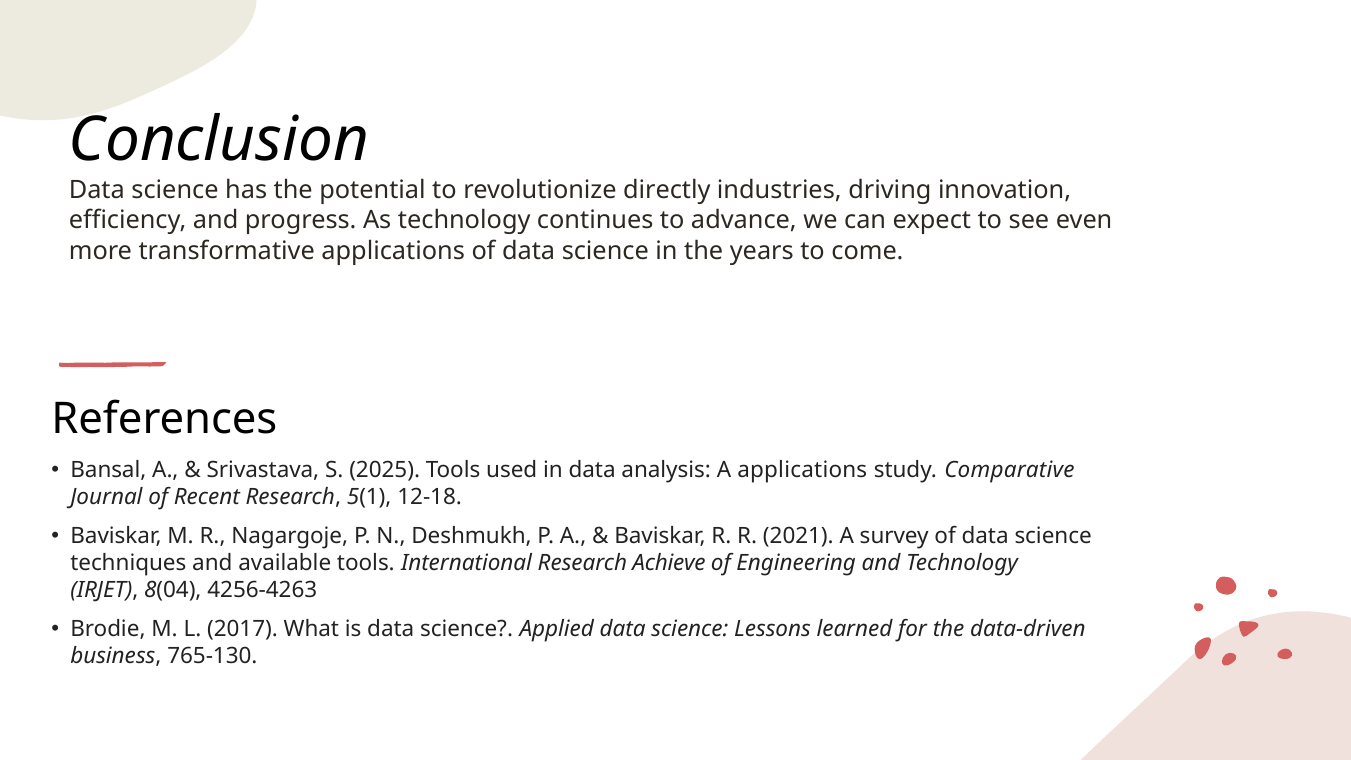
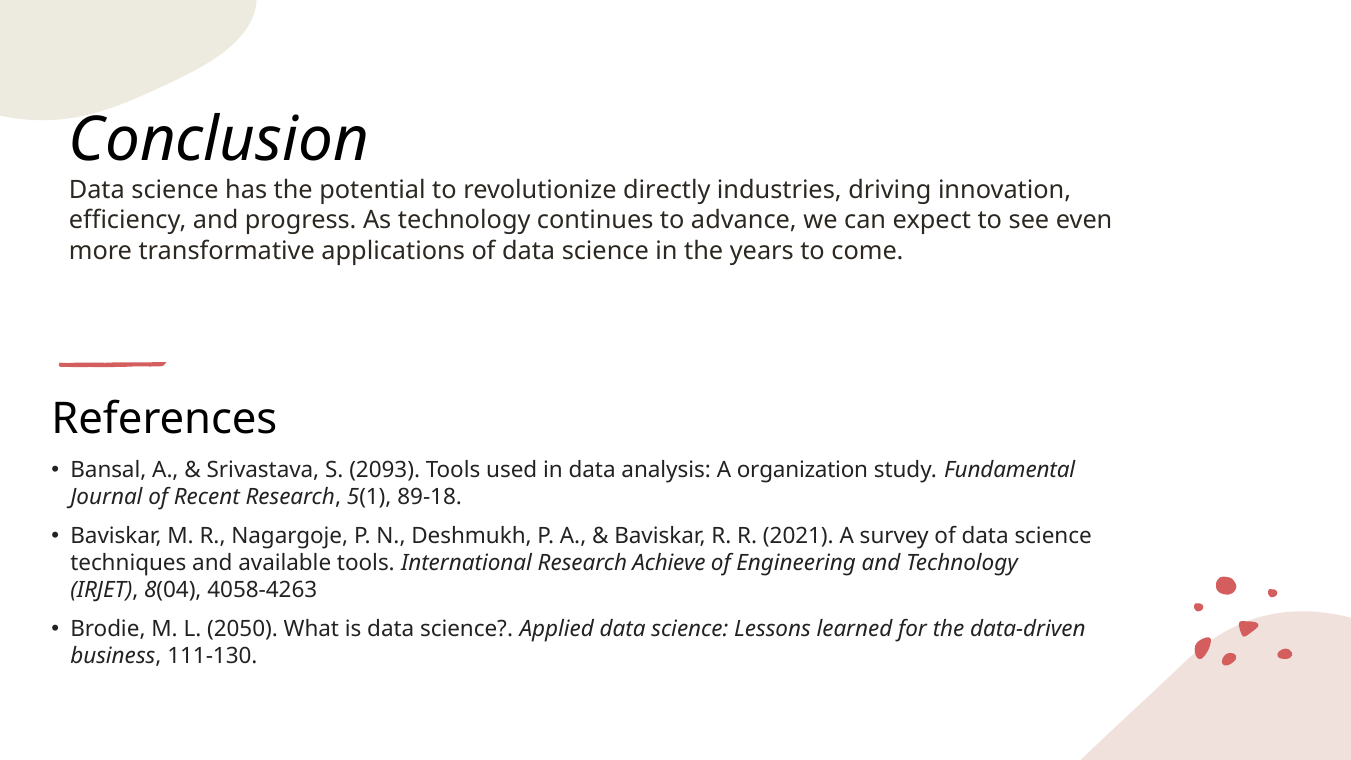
2025: 2025 -> 2093 (385, 470)
A applications: applications -> organization (802, 470)
Comparative: Comparative -> Fundamental (1010, 470)
12-18: 12-18 -> 89-18 (430, 497)
4256-4263: 4256-4263 -> 4058-4263 (262, 590)
2017: 2017 -> 2050 (242, 629)
765-130: 765-130 -> 111-130 (212, 656)
